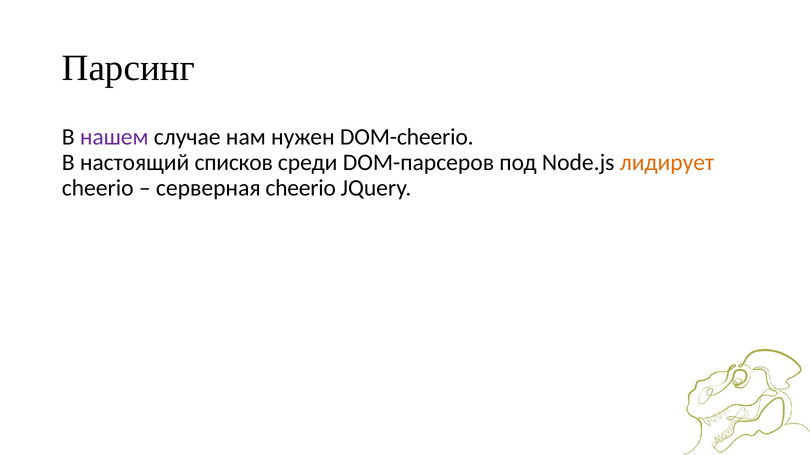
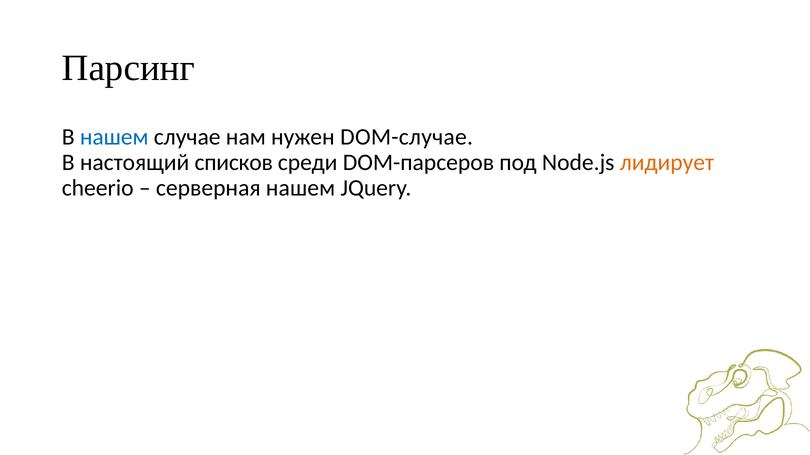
нашем colour: purple -> blue (114, 137)
DOM-cheerio: DOM-cheerio -> DOM-случае (407, 137)
серверная cheerio: cheerio -> нашем (300, 188)
